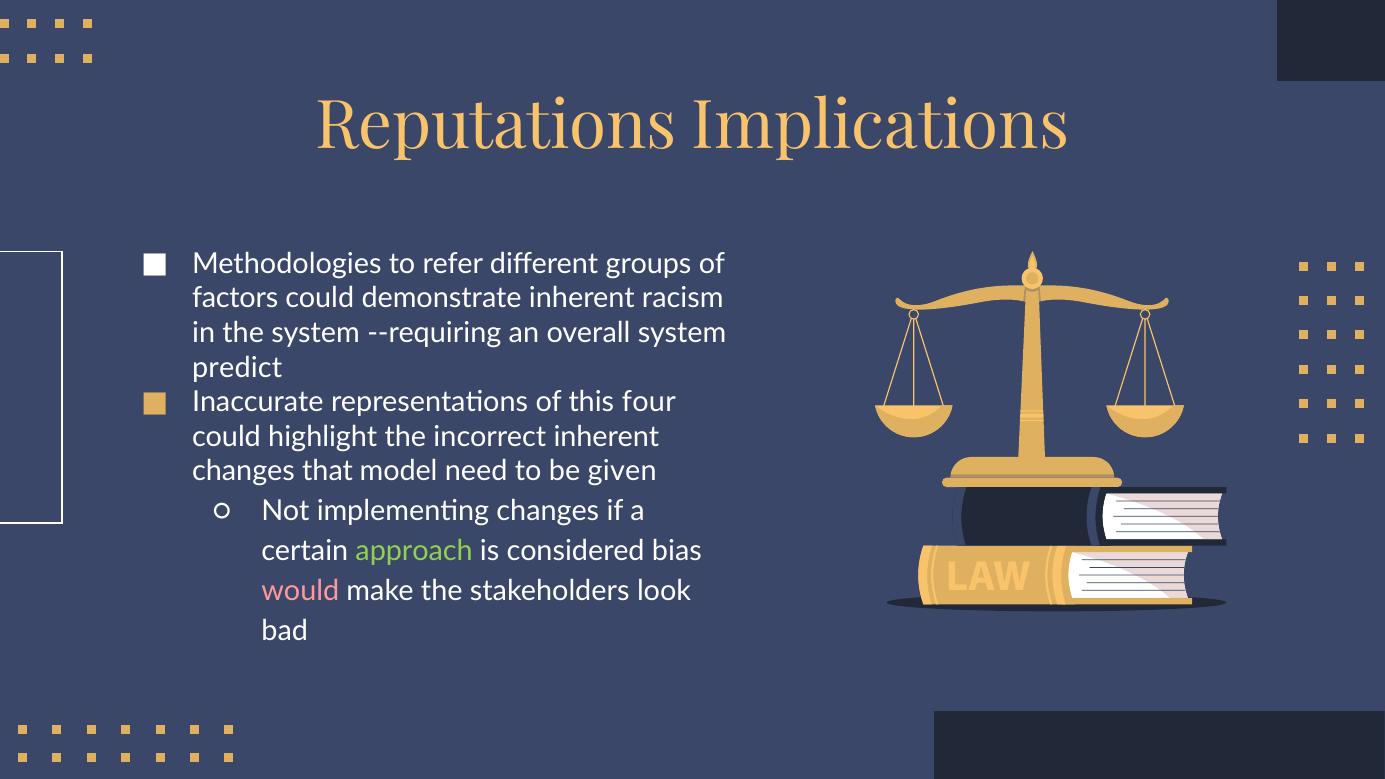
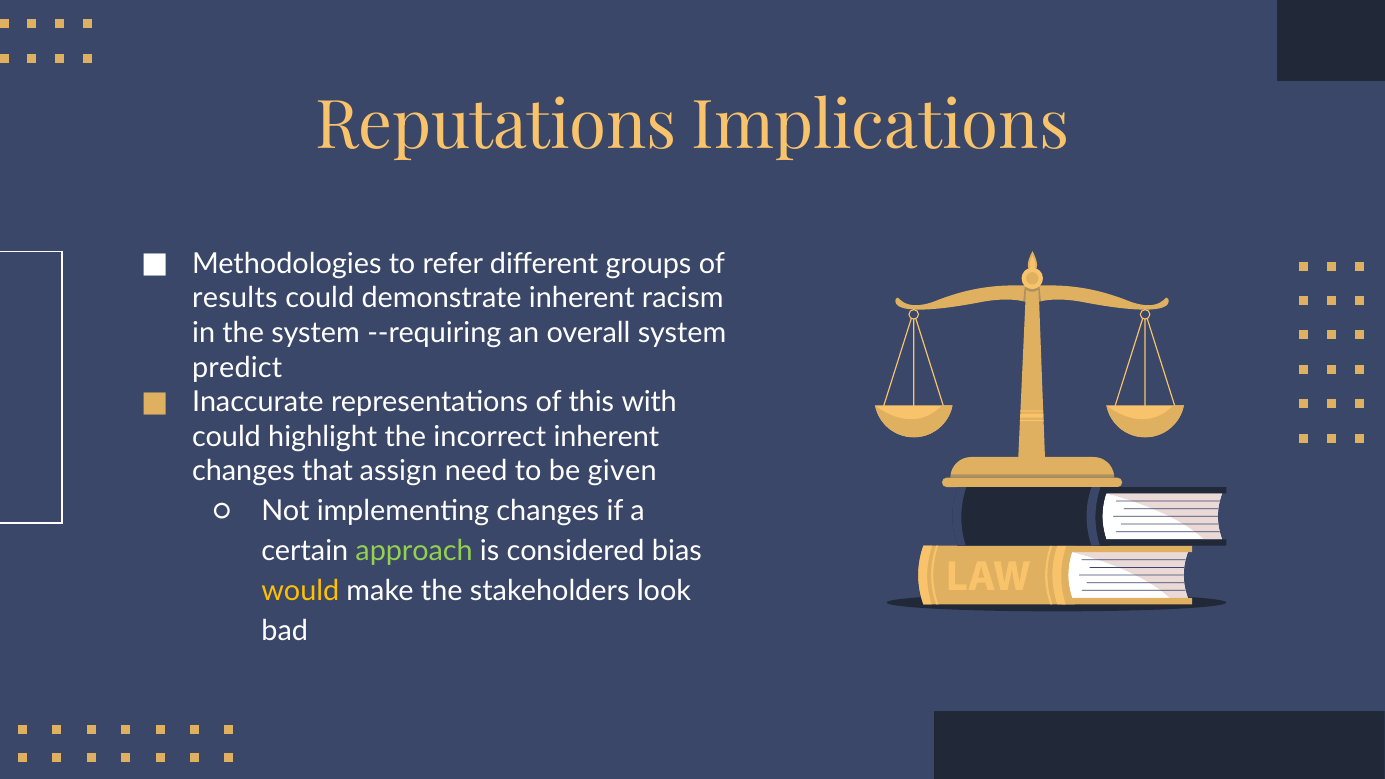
factors: factors -> results (235, 298)
four: four -> with (649, 402)
model: model -> assign (399, 471)
would colour: pink -> yellow (300, 591)
